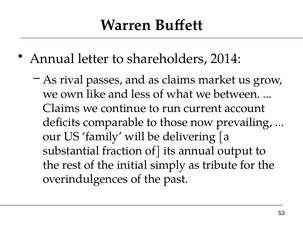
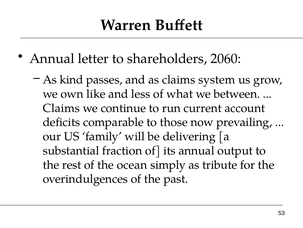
2014: 2014 -> 2060 (226, 59)
rival: rival -> kind (72, 79)
market: market -> system (217, 79)
initial: initial -> ocean (132, 164)
